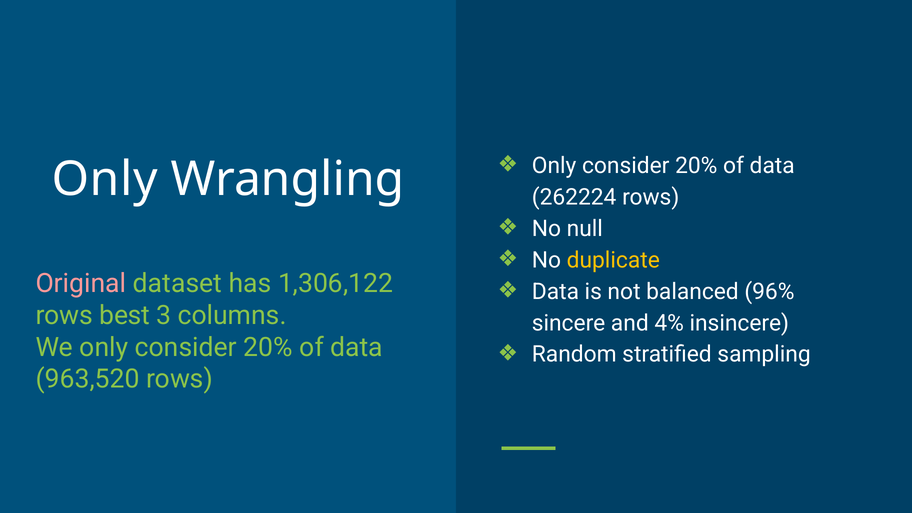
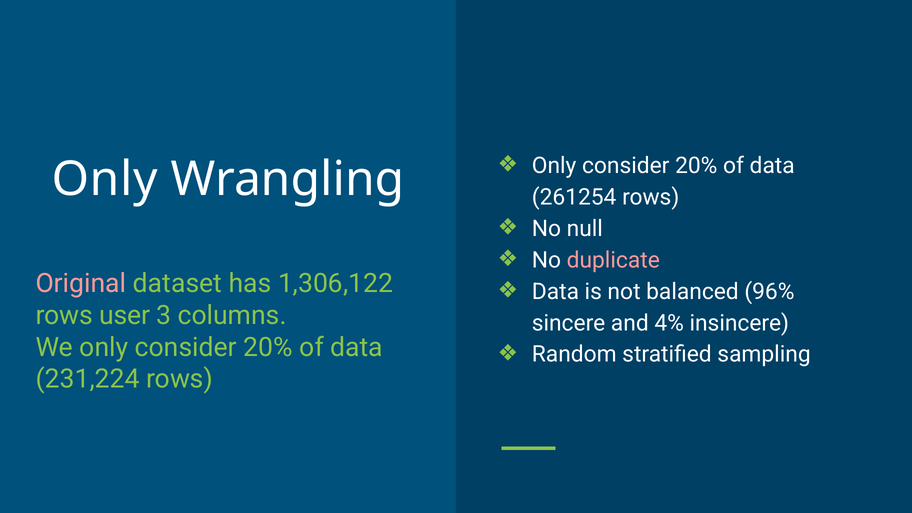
262224: 262224 -> 261254 (574, 197)
duplicate colour: yellow -> pink (613, 260)
best: best -> user (125, 315)
963,520: 963,520 -> 231,224 (88, 379)
